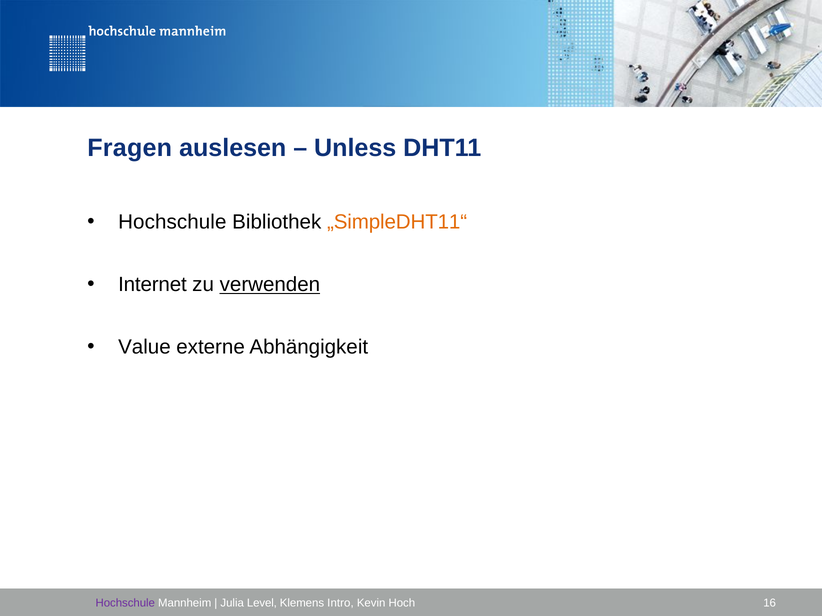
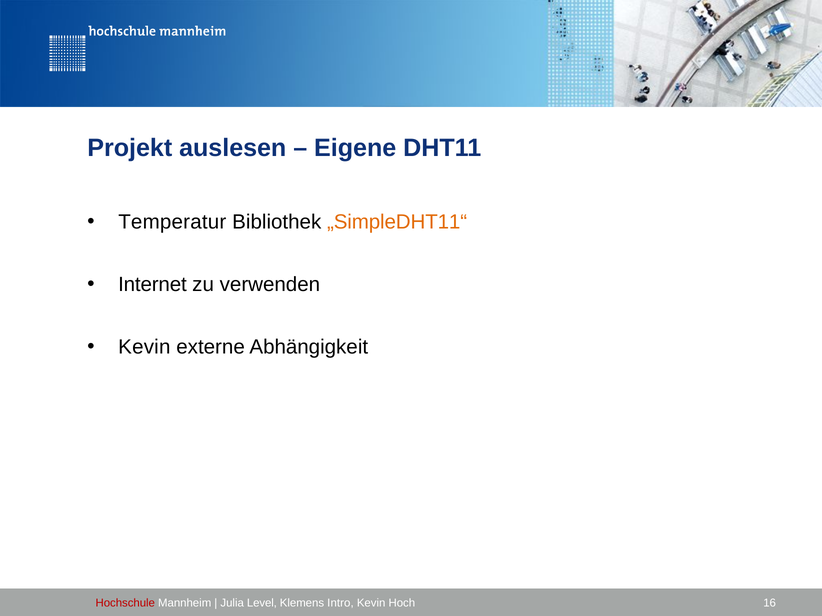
Fragen: Fragen -> Projekt (130, 148)
Unless: Unless -> Eigene (355, 148)
Hochschule: Hochschule -> Temperatur (172, 222)
verwenden underline: present -> none (270, 285)
Value: Value -> Kevin (144, 347)
Hochschule colour: purple -> red (125, 603)
